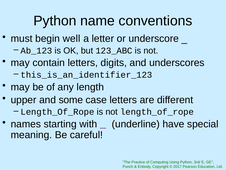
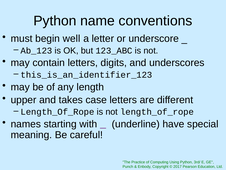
some: some -> takes (71, 100)
